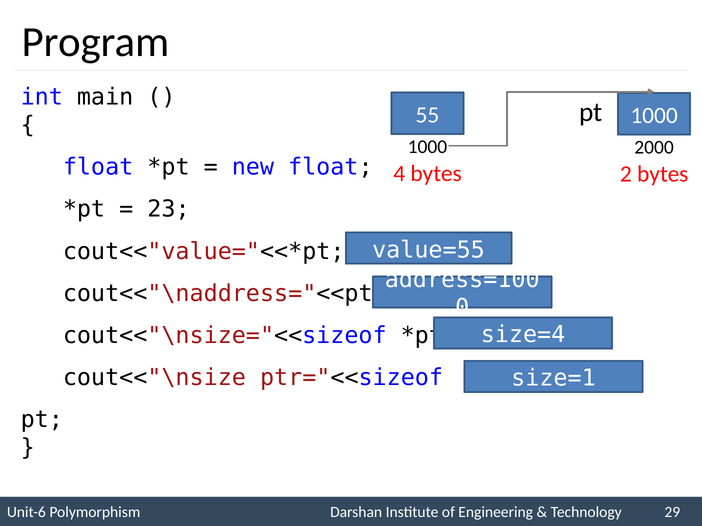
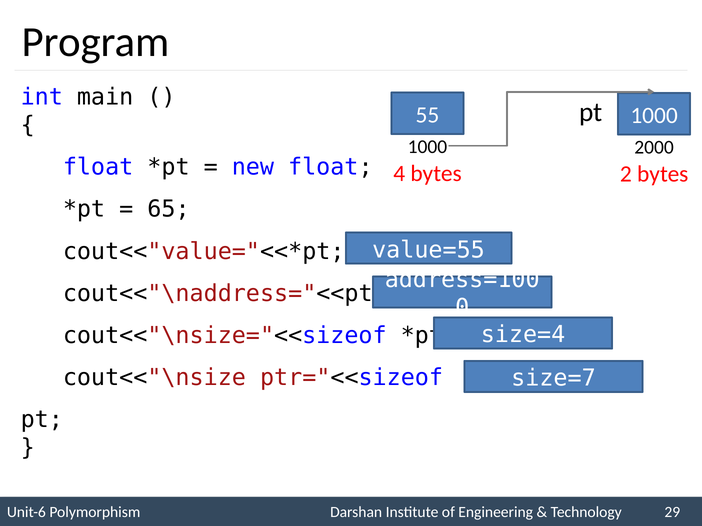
23: 23 -> 65 (169, 209)
size=1: size=1 -> size=7 (554, 378)
